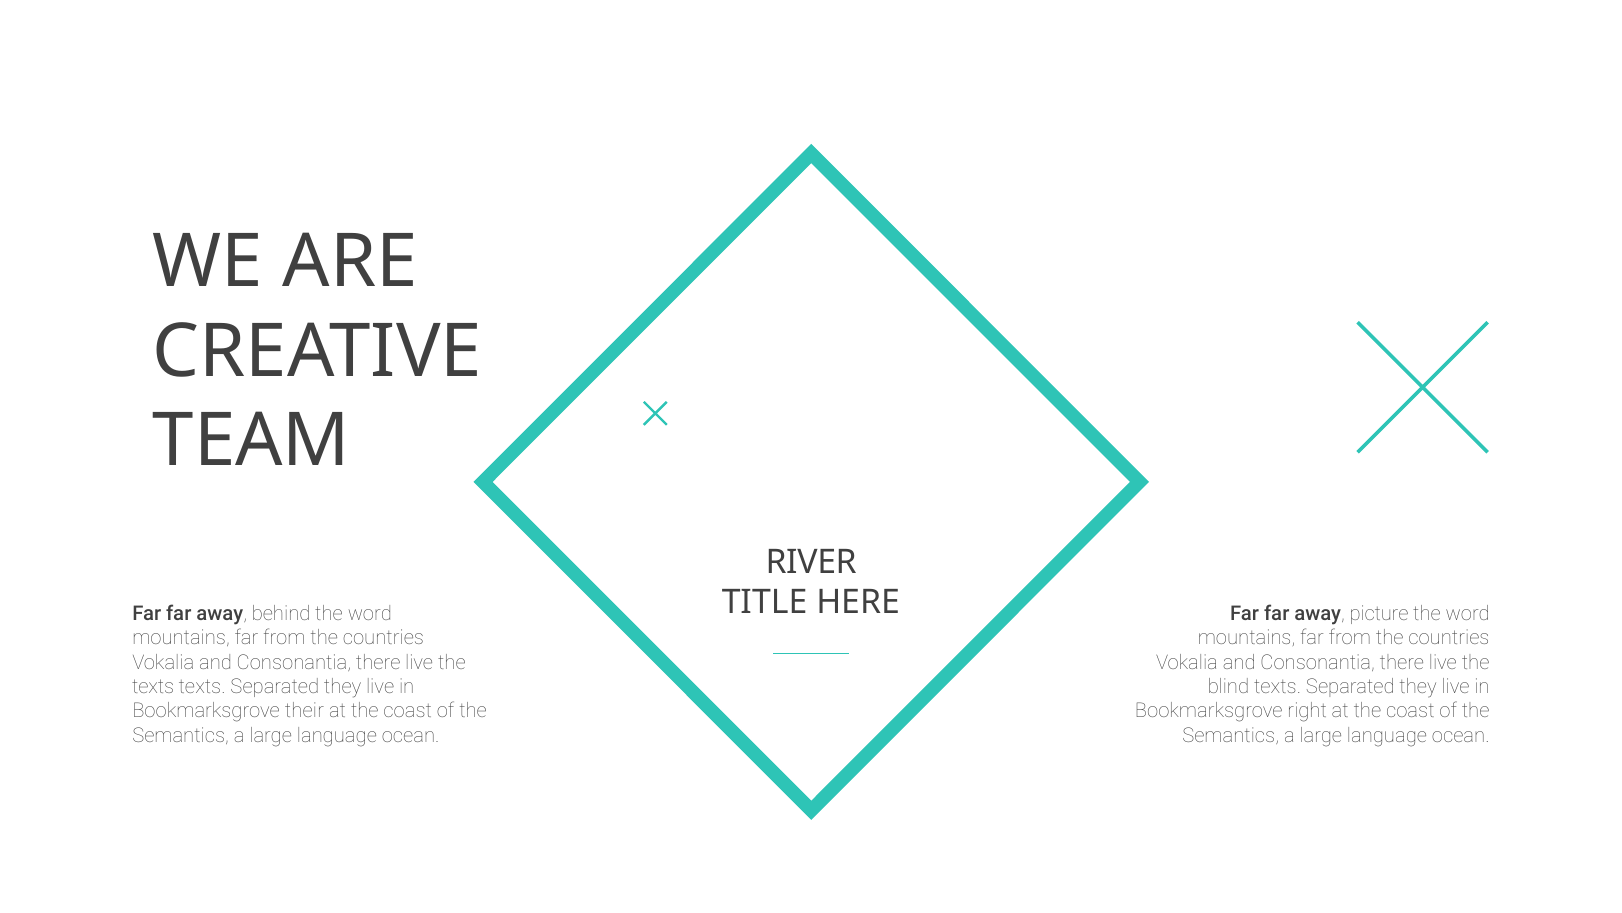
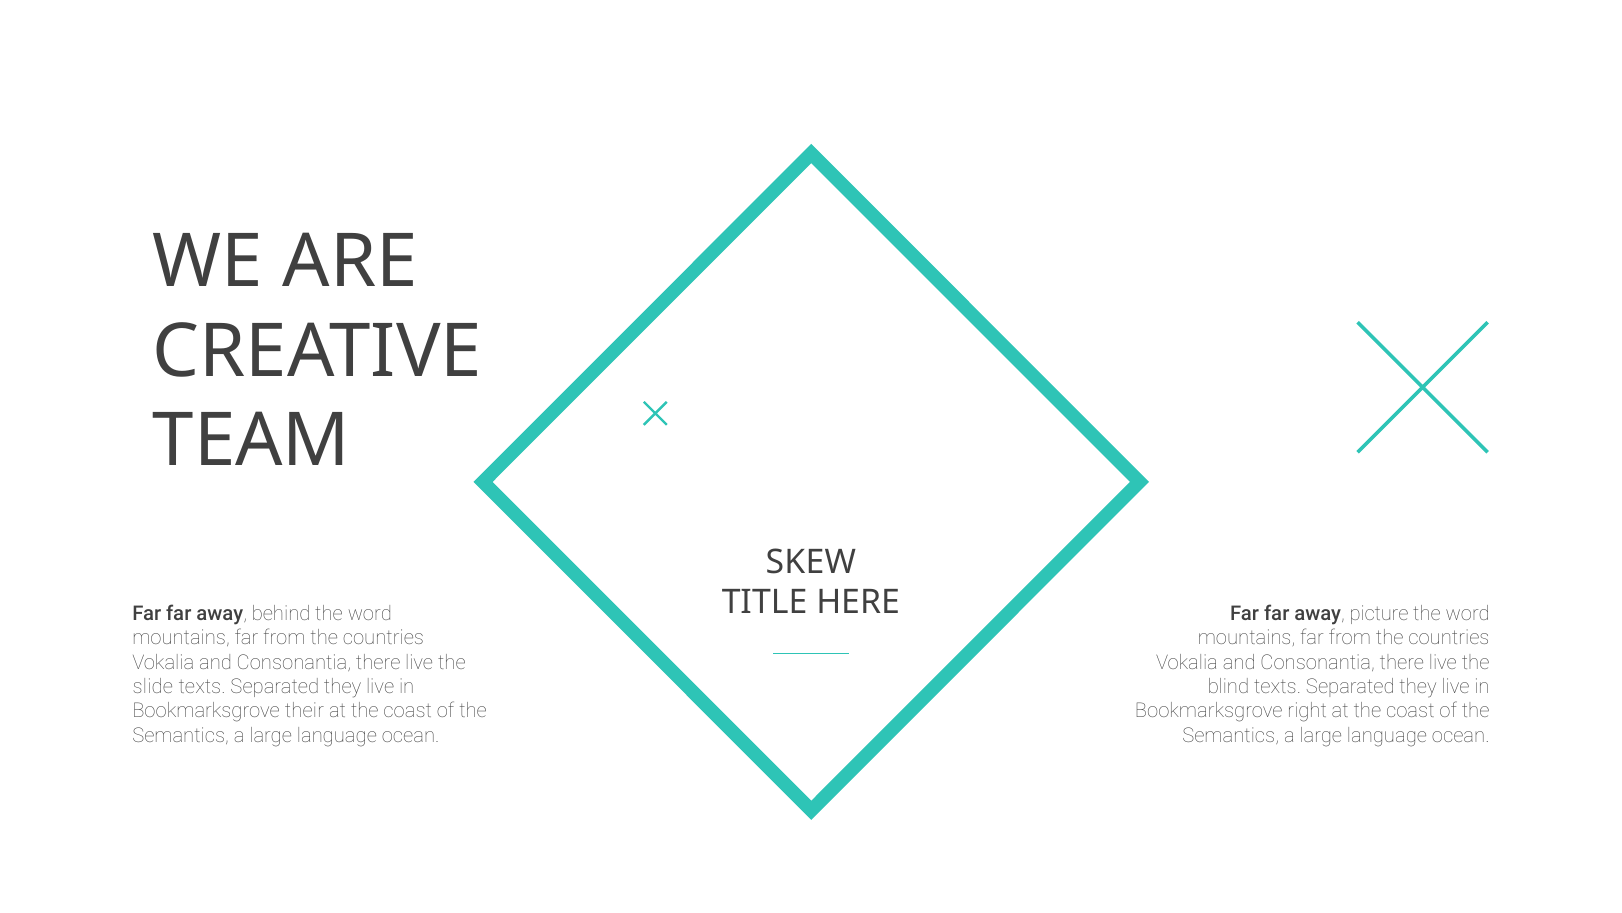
RIVER: RIVER -> SKEW (811, 562)
texts: texts -> slide (153, 686)
